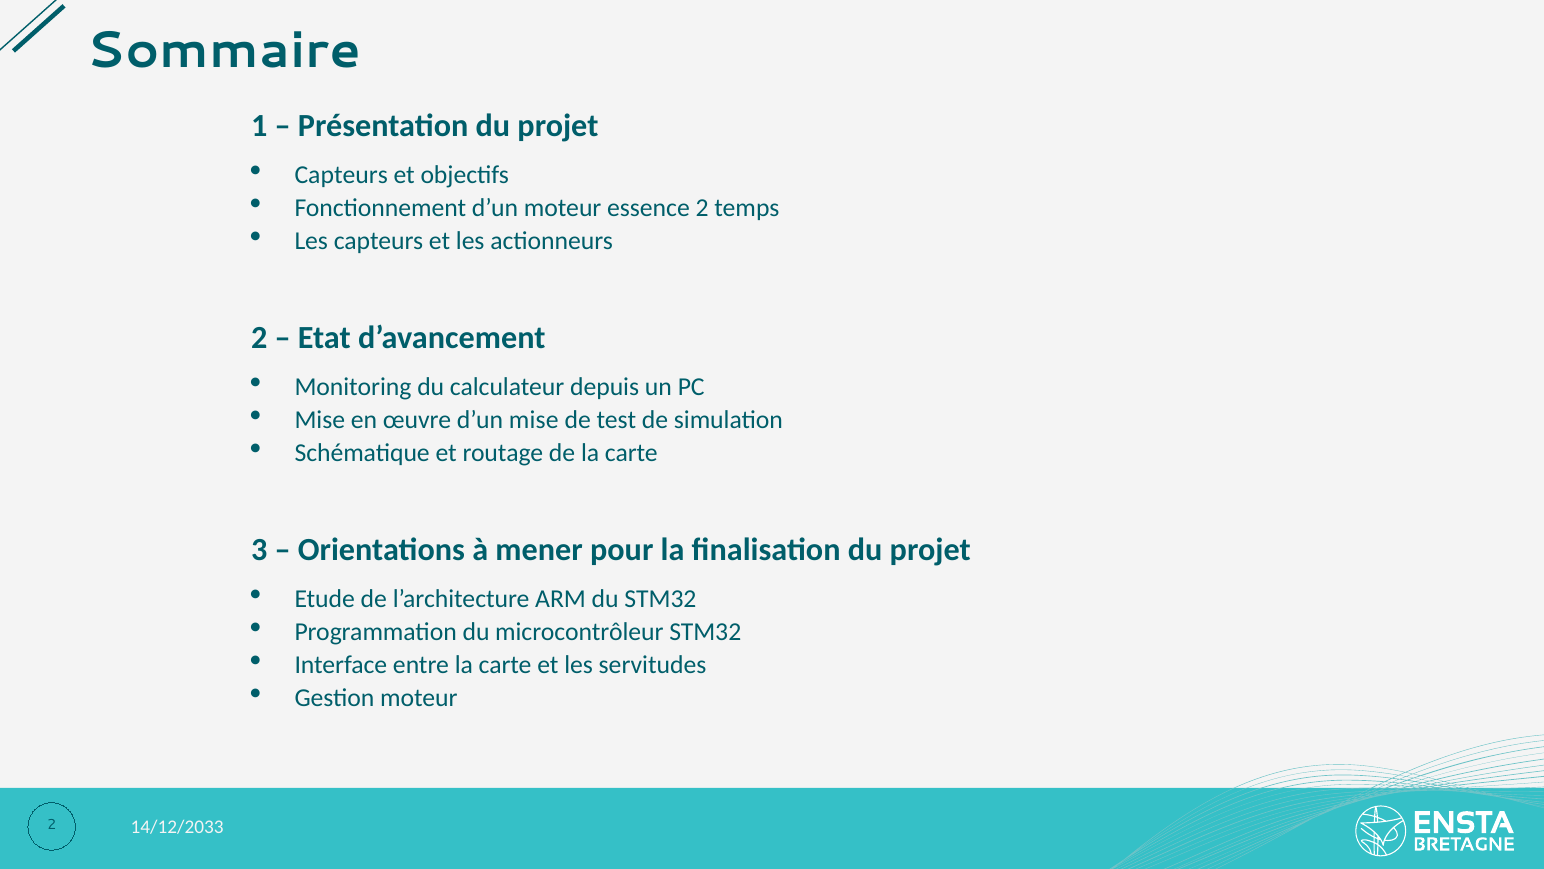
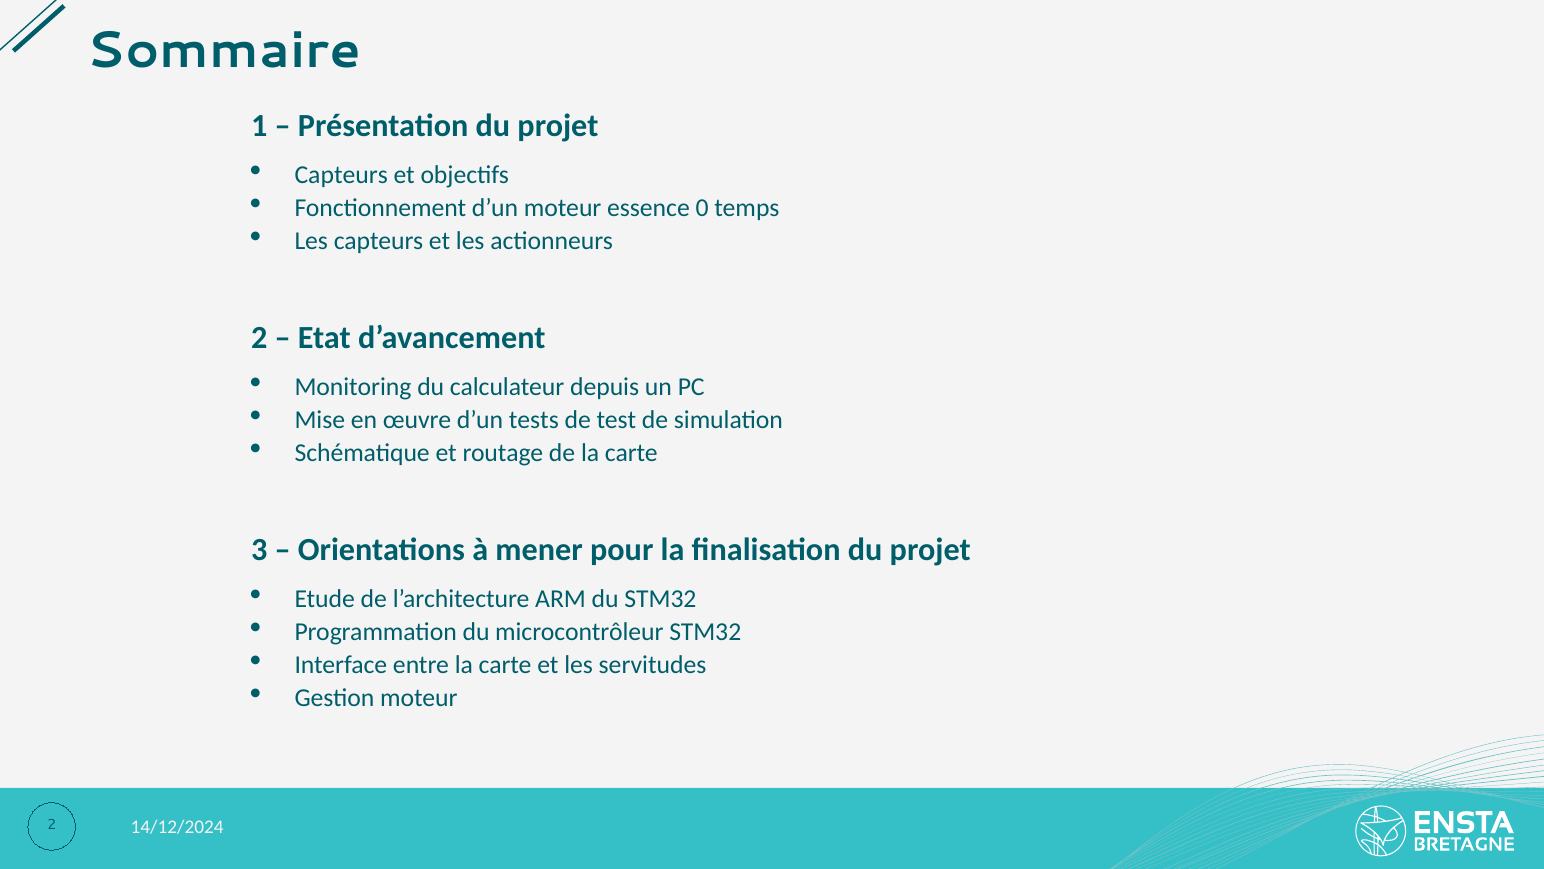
essence 2: 2 -> 0 (702, 208)
d’un mise: mise -> tests (534, 420)
14/12/2033: 14/12/2033 -> 14/12/2024 (177, 827)
